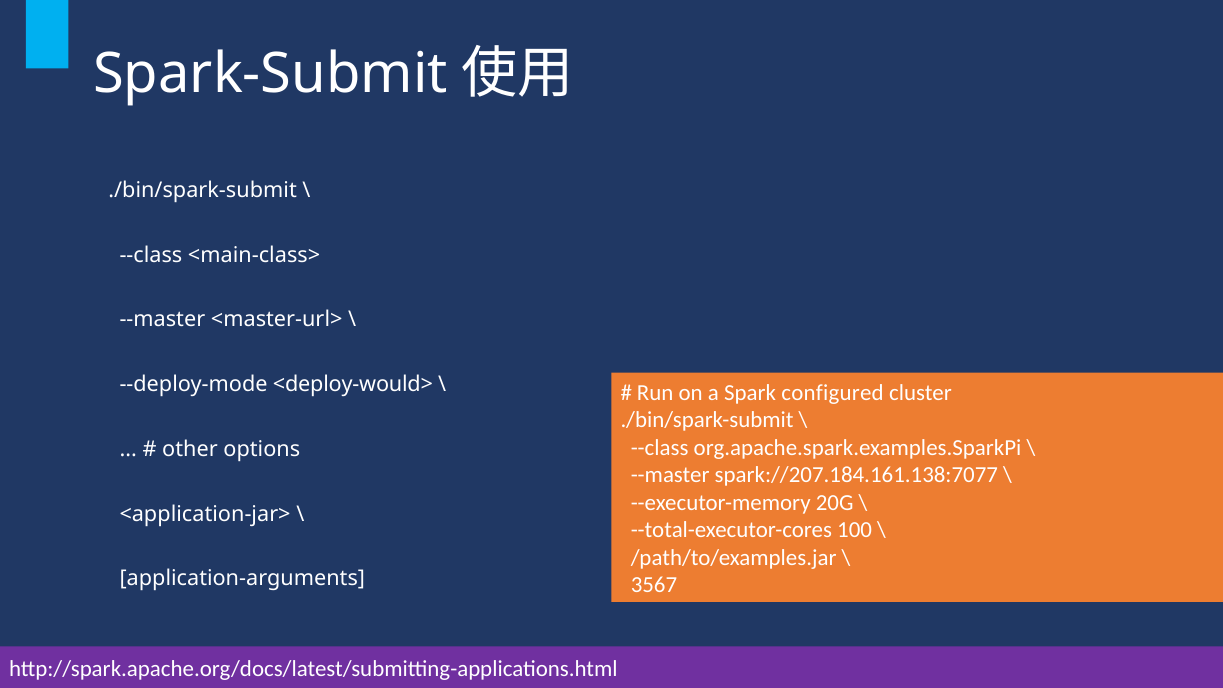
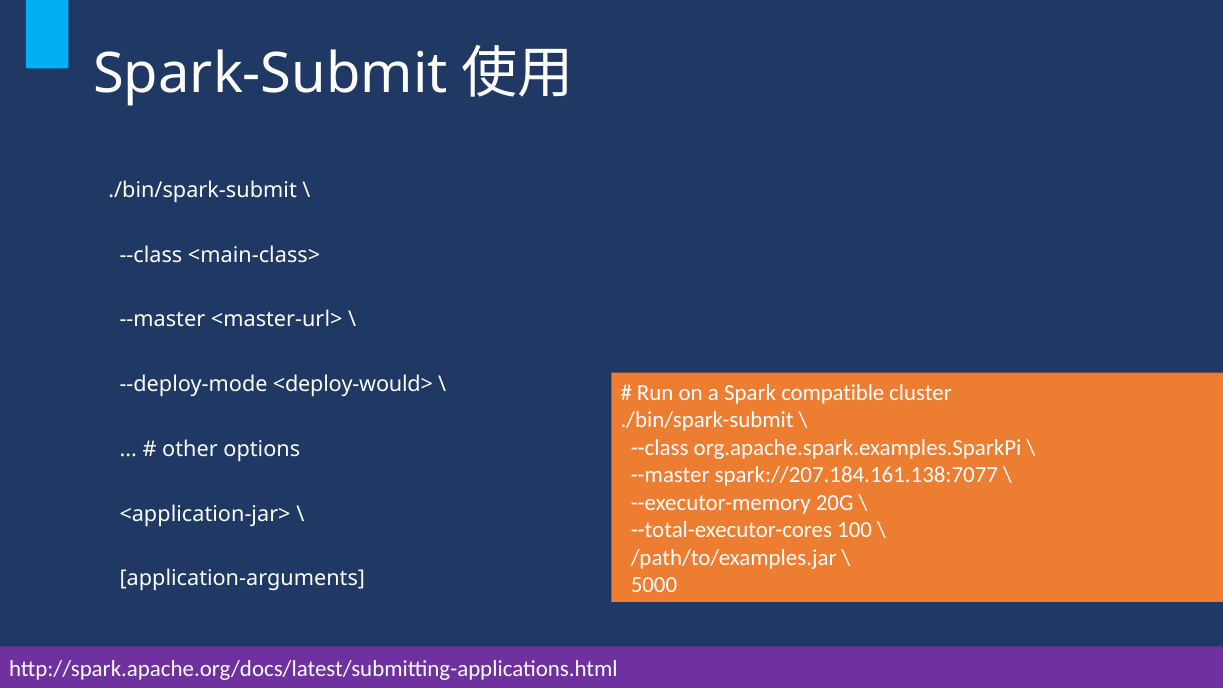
configured: configured -> compatible (833, 393)
3567: 3567 -> 5000 (654, 585)
